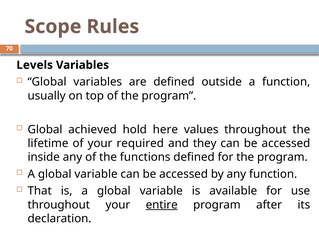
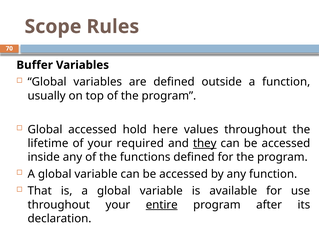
Levels: Levels -> Buffer (35, 65)
Global achieved: achieved -> accessed (93, 130)
they underline: none -> present (205, 143)
